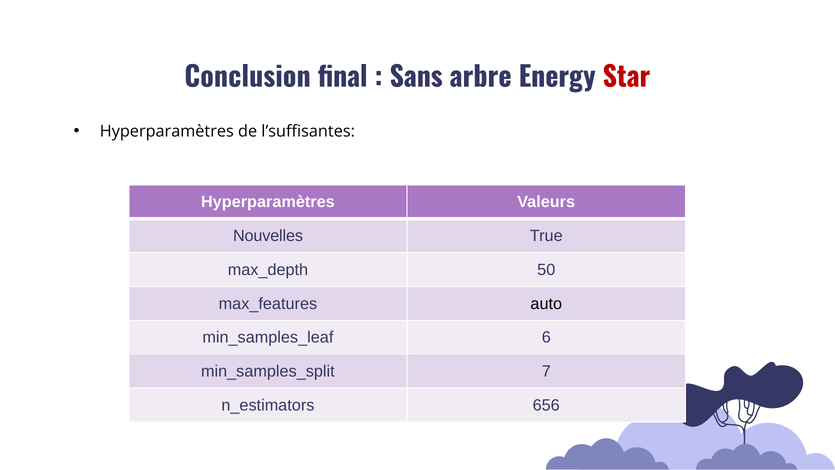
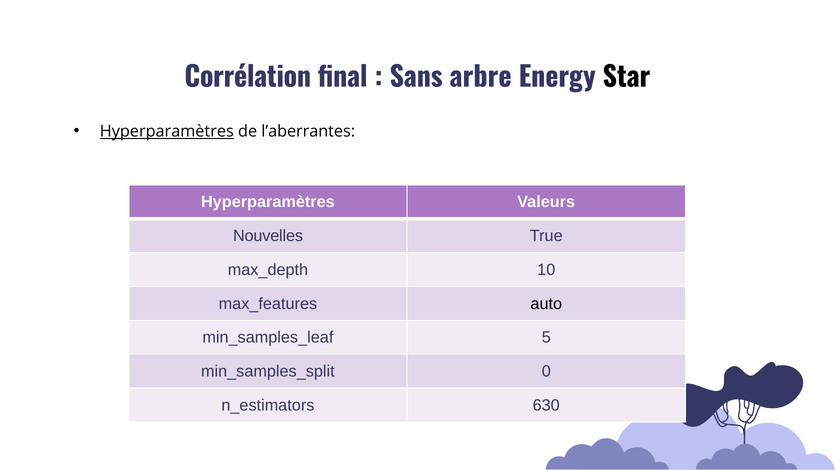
Conclusion: Conclusion -> Corrélation (248, 78)
Star colour: red -> black (626, 78)
Hyperparamètres underline: none -> present (167, 131)
l’suffisantes: l’suffisantes -> l’aberrantes (308, 131)
50: 50 -> 10 (546, 270)
6: 6 -> 5 (546, 337)
7: 7 -> 0 (546, 371)
656: 656 -> 630 (546, 405)
